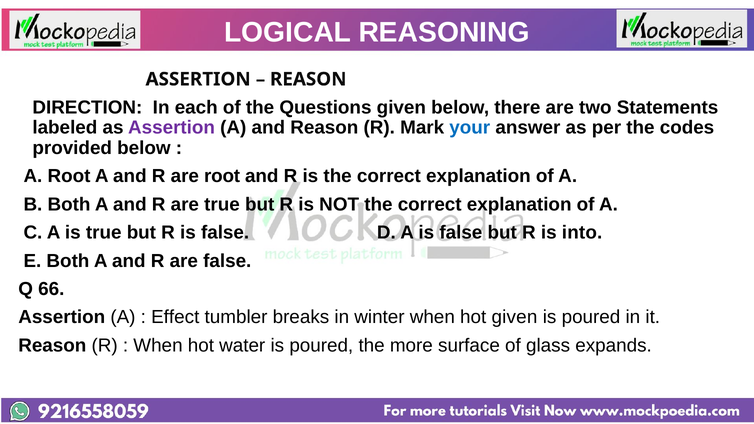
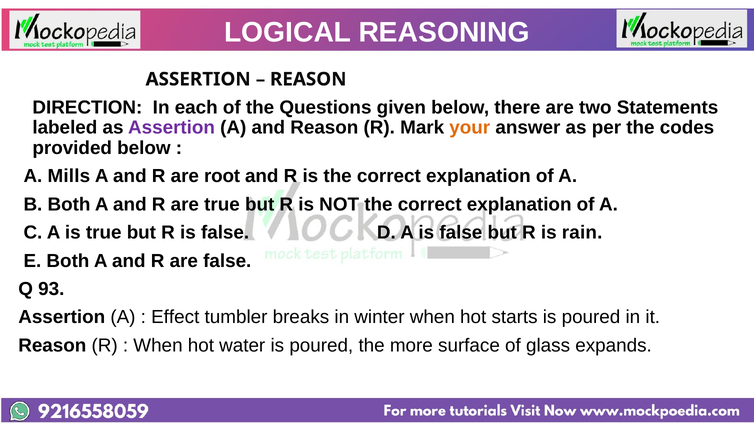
your colour: blue -> orange (470, 128)
A Root: Root -> Mills (69, 176)
into: into -> rain (582, 233)
66: 66 -> 93 (51, 289)
hot given: given -> starts (515, 317)
